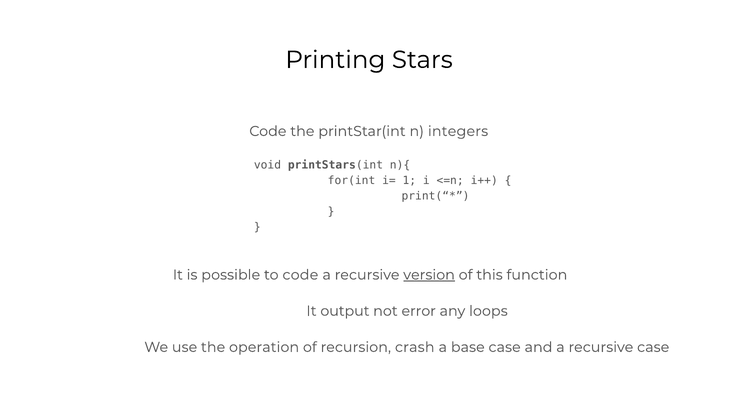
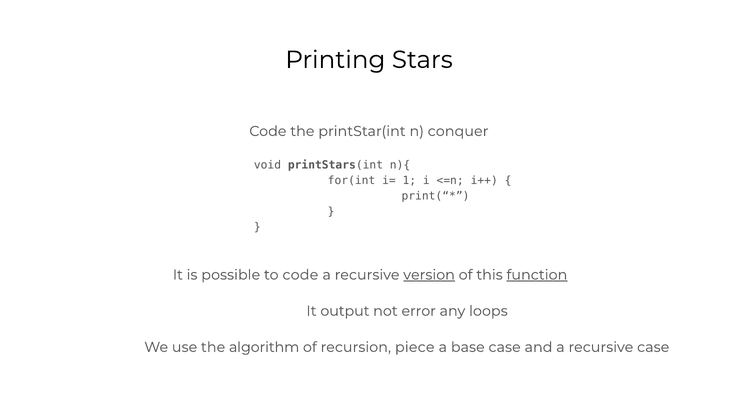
integers: integers -> conquer (458, 131)
function underline: none -> present (537, 275)
operation: operation -> algorithm (264, 347)
crash: crash -> piece (415, 347)
